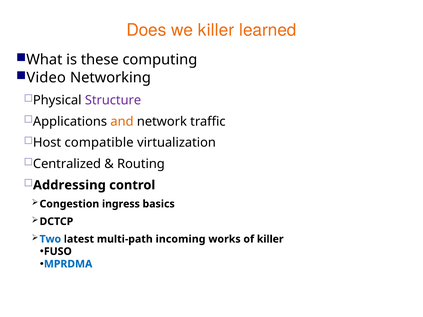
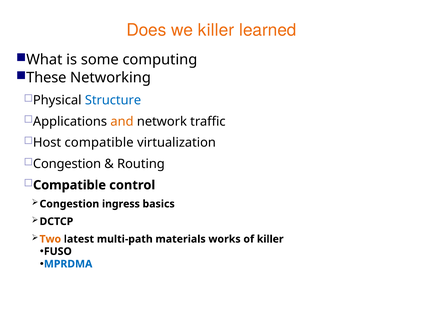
these: these -> some (100, 60)
Video: Video -> These (46, 78)
Structure colour: purple -> blue (113, 100)
Centralized: Centralized -> Congestion (67, 164)
Addressing: Addressing -> Compatible (70, 185)
Two colour: blue -> orange (50, 239)
incoming: incoming -> materials (181, 239)
